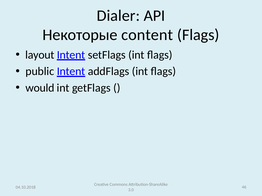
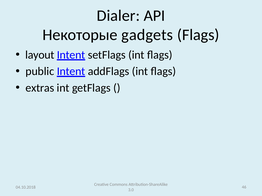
content: content -> gadgets (147, 35)
would: would -> extras (40, 88)
